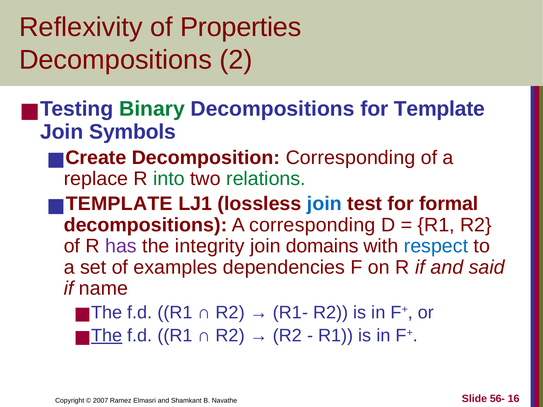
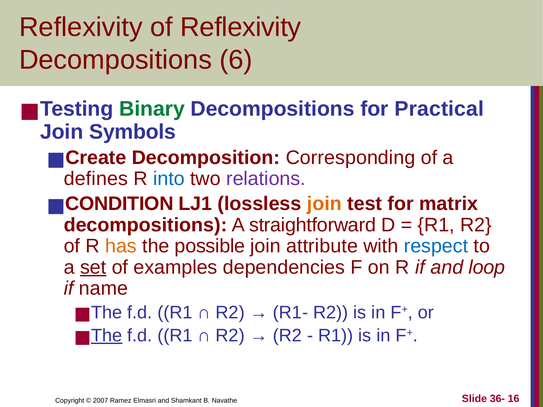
of Properties: Properties -> Reflexivity (241, 27)
2: 2 -> 6 (236, 60)
for Template: Template -> Practical (439, 109)
replace: replace -> defines (96, 179)
into colour: green -> blue (169, 179)
relations colour: green -> purple (266, 179)
TEMPLATE: TEMPLATE -> CONDITION (119, 204)
join colour: blue -> orange (324, 204)
formal: formal -> matrix (449, 204)
A corresponding: corresponding -> straightforward (313, 225)
has colour: purple -> orange (121, 246)
integrity: integrity -> possible (210, 246)
domains: domains -> attribute (322, 246)
set underline: none -> present (93, 267)
said: said -> loop (487, 267)
56-: 56- -> 36- (497, 399)
